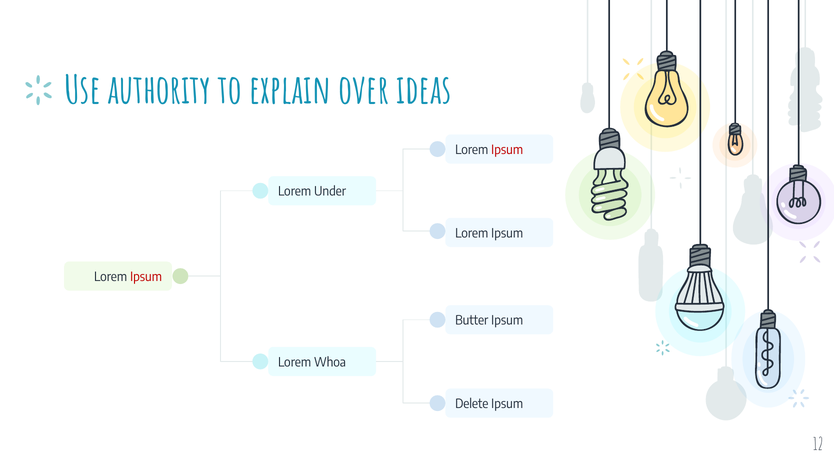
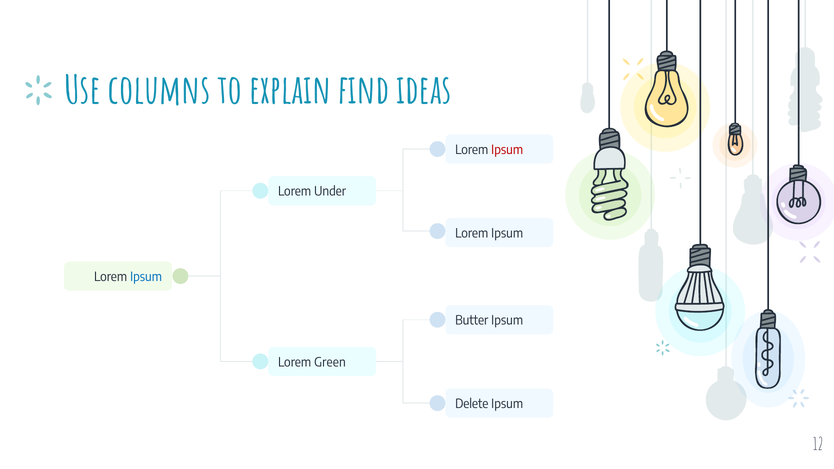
authority: authority -> columns (159, 91)
over: over -> find (364, 91)
Ipsum colour: red -> blue (146, 277)
Whoa: Whoa -> Green (330, 362)
